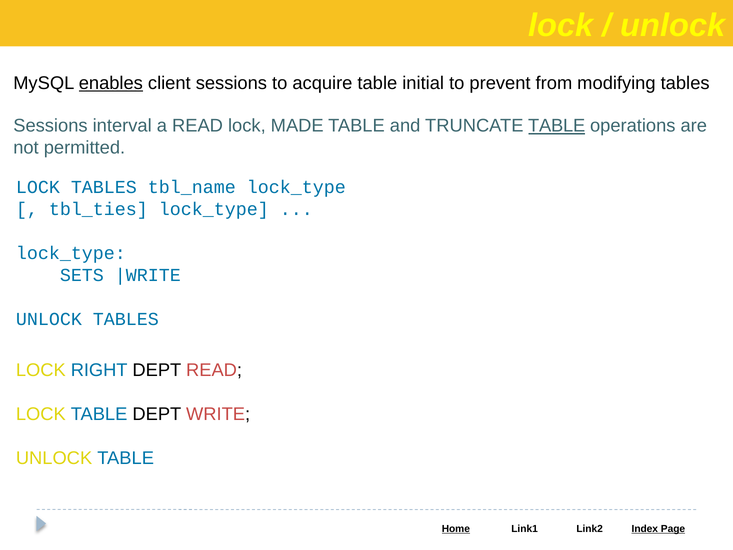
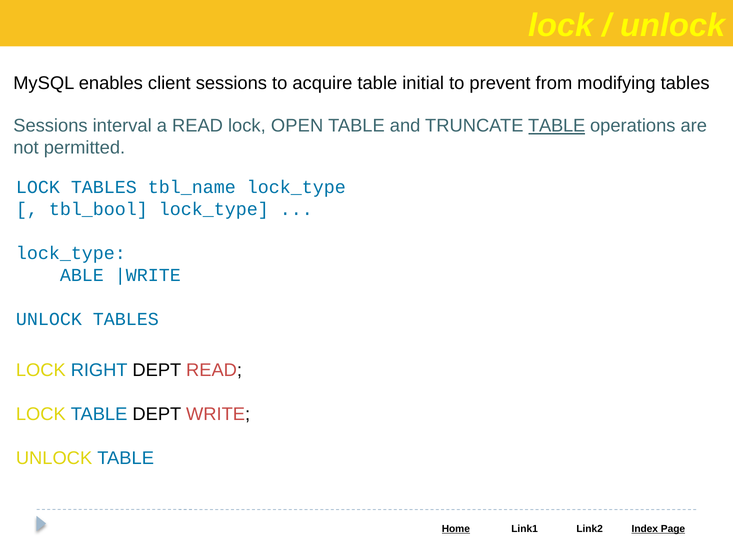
enables underline: present -> none (111, 83)
MADE: MADE -> OPEN (297, 126)
tbl_ties: tbl_ties -> tbl_bool (98, 209)
SETS: SETS -> ABLE (82, 275)
